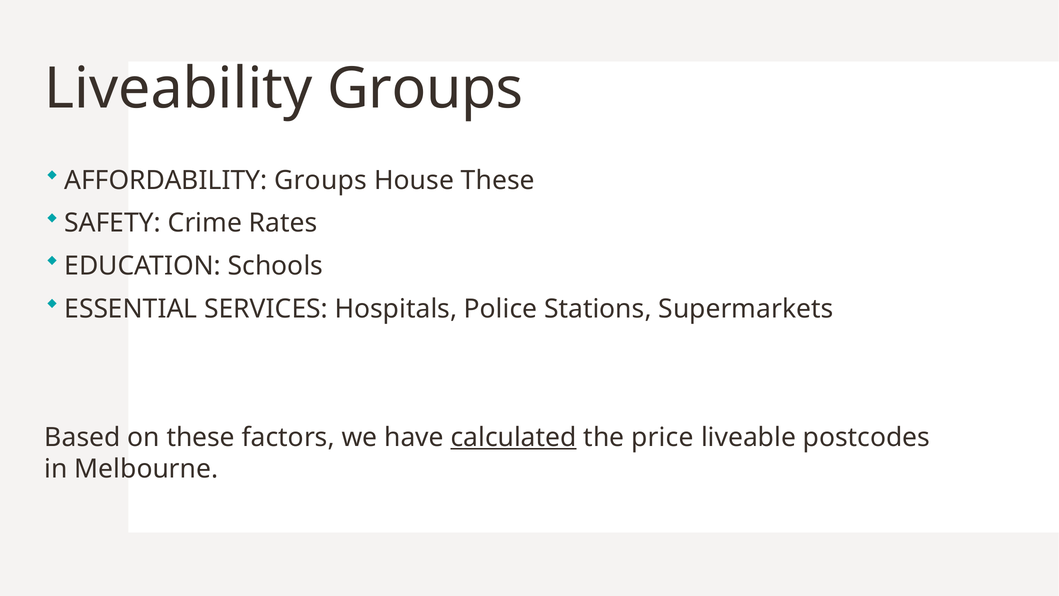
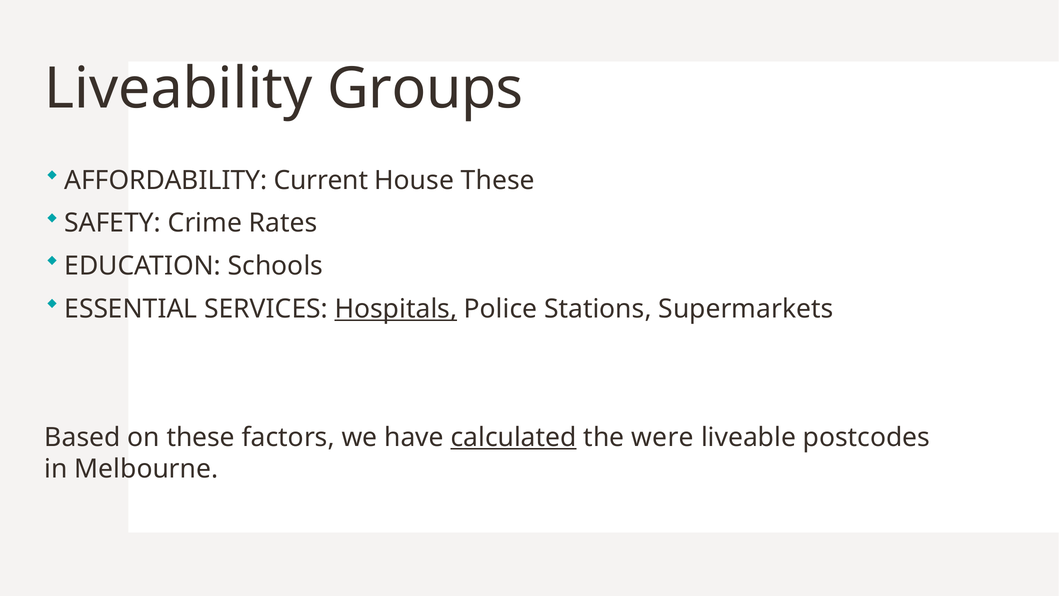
AFFORDABILITY Groups: Groups -> Current (321, 180)
Hospitals underline: none -> present (396, 309)
price: price -> were (663, 437)
